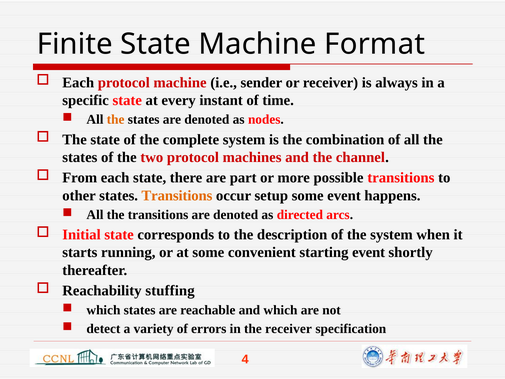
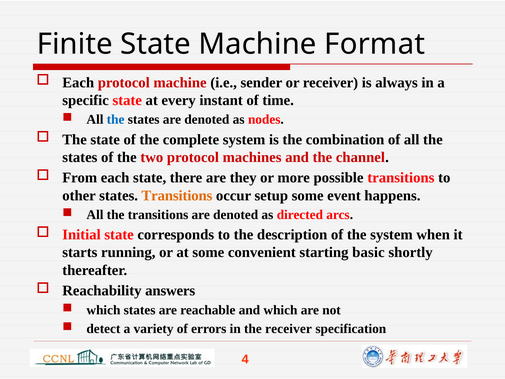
the colour: orange -> blue (116, 120)
part: part -> they (243, 178)
starting event: event -> basic (368, 252)
stuffing: stuffing -> answers (170, 291)
